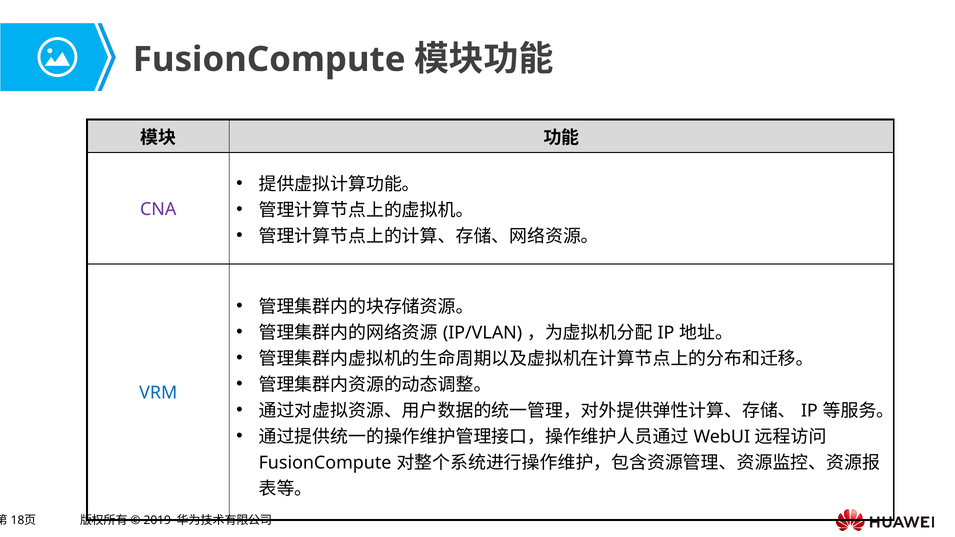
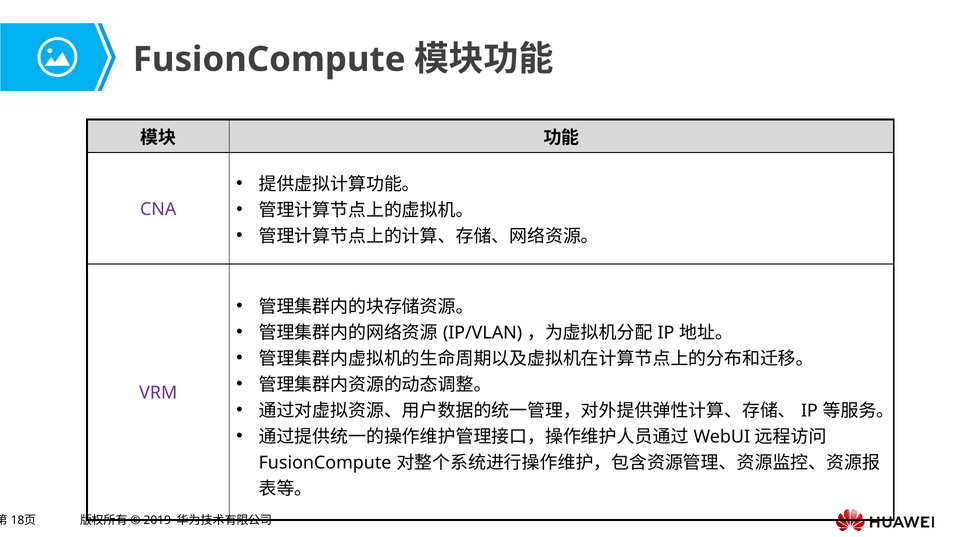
VRM colour: blue -> purple (158, 393)
